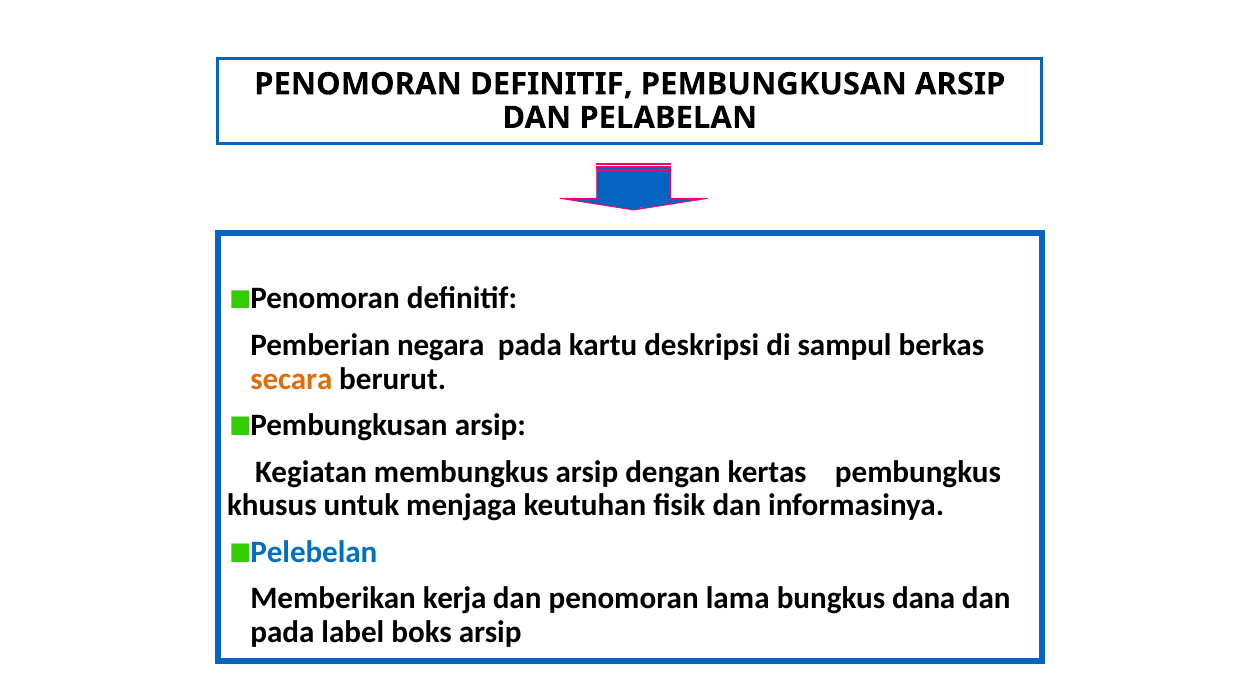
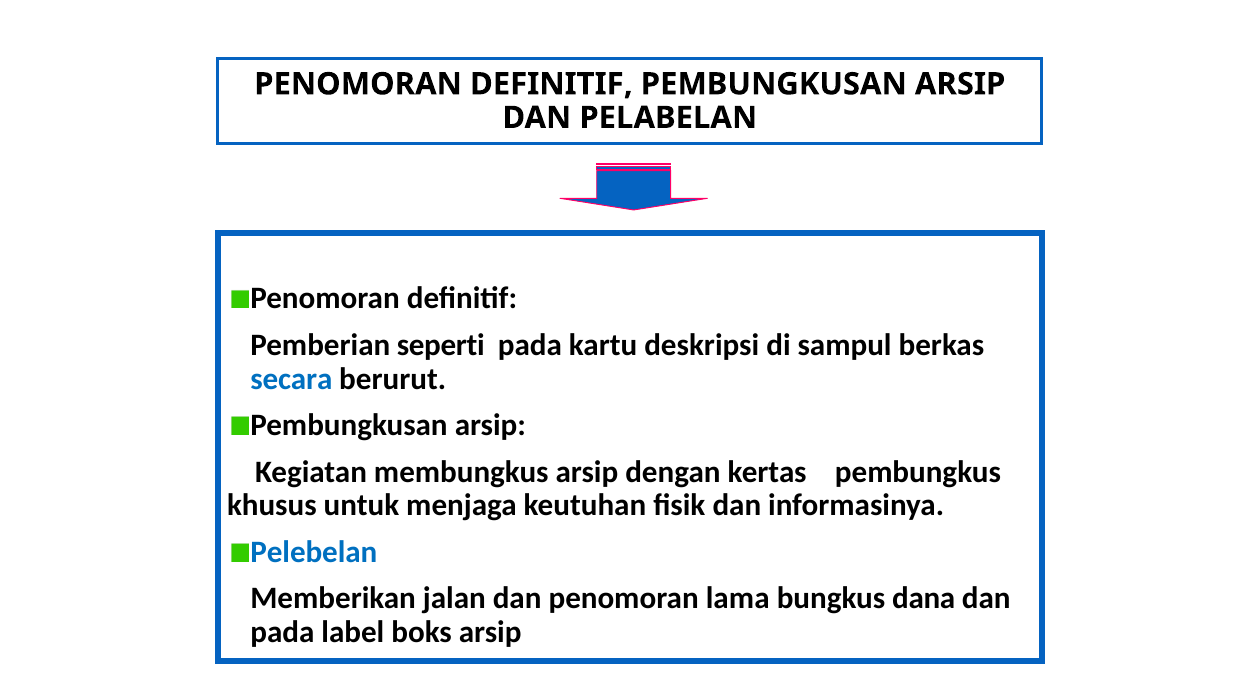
negara: negara -> seperti (441, 345)
secara colour: orange -> blue (291, 379)
kerja: kerja -> jalan (454, 598)
